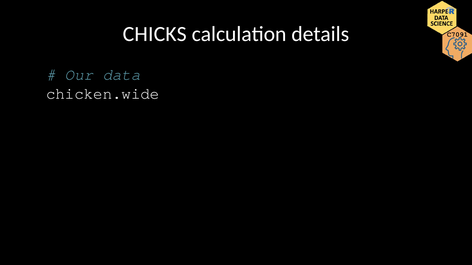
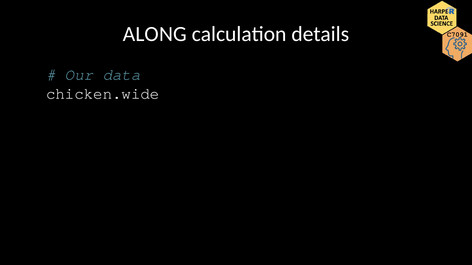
CHICKS: CHICKS -> ALONG (155, 34)
